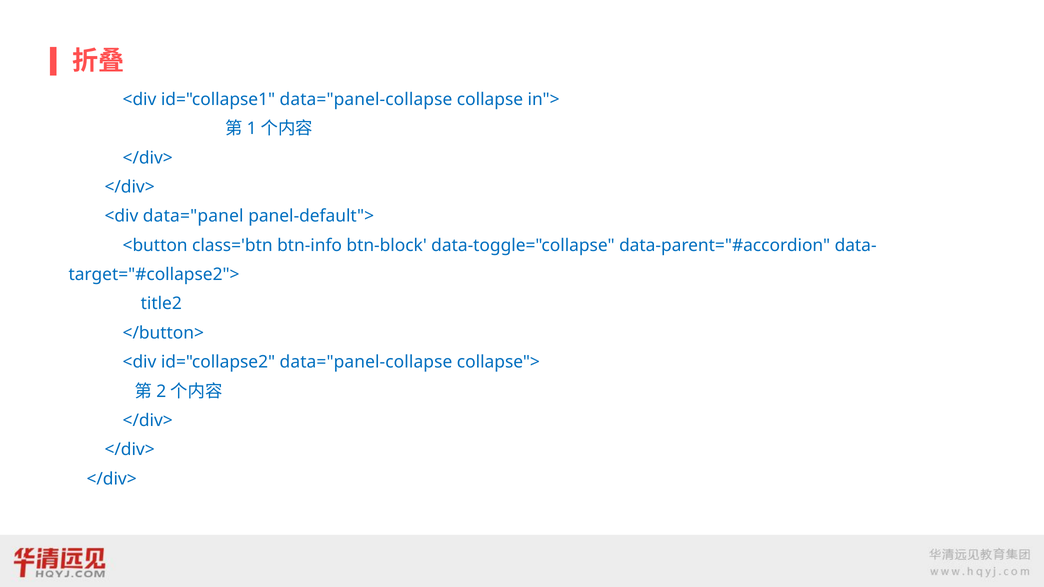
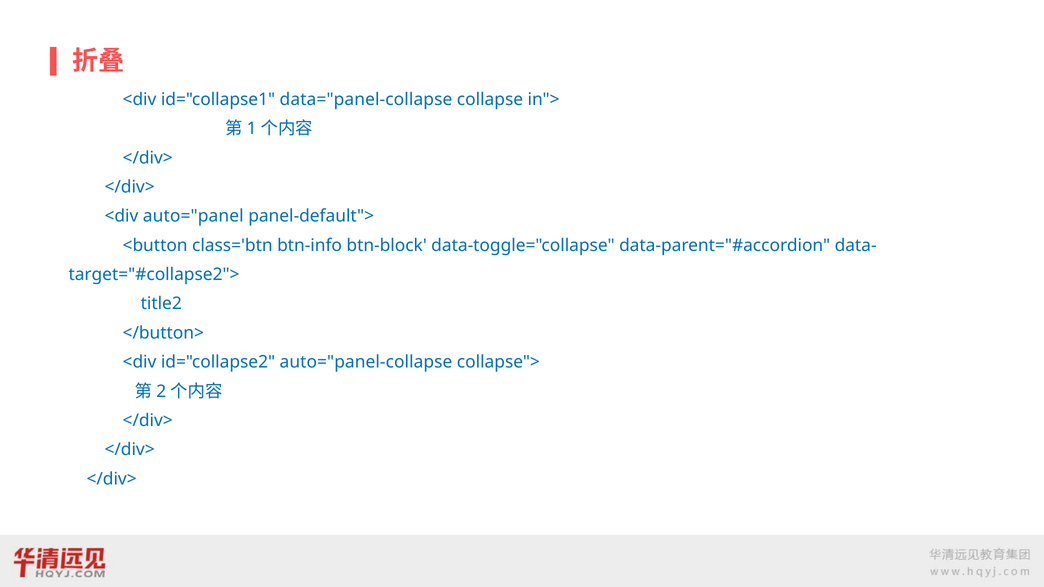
data="panel: data="panel -> auto="panel (193, 216)
id="collapse2 data="panel-collapse: data="panel-collapse -> auto="panel-collapse (366, 362)
